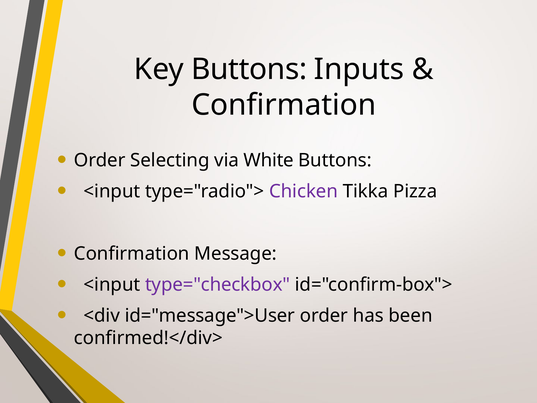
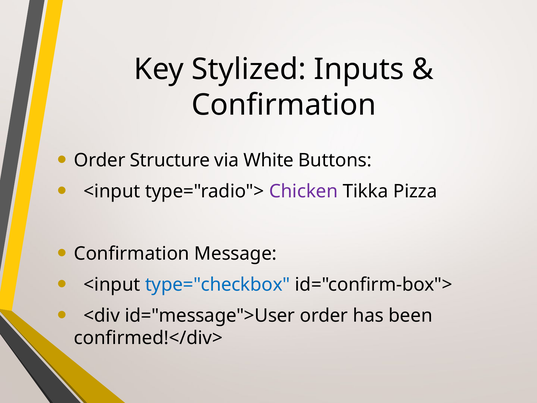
Key Buttons: Buttons -> Stylized (249, 69)
Selecting: Selecting -> Structure (170, 160)
type="checkbox colour: purple -> blue (218, 284)
